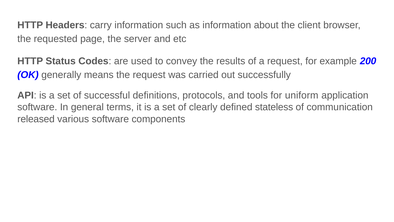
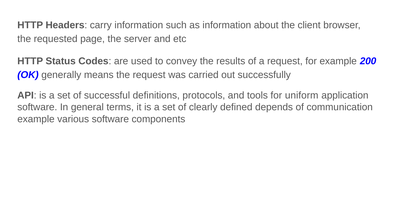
stateless: stateless -> depends (274, 107)
released: released -> example (36, 119)
